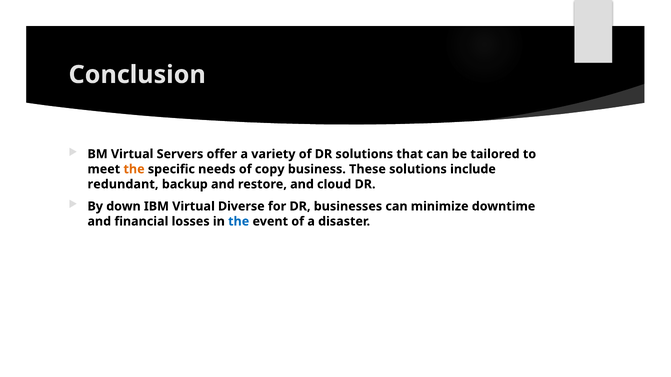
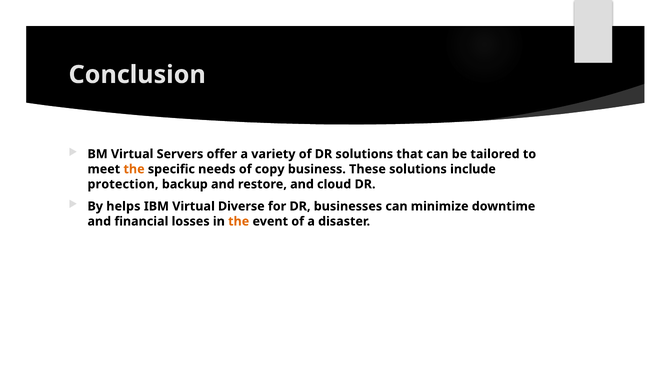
redundant: redundant -> protection (123, 184)
down: down -> helps (123, 207)
the colour: blue -> orange (239, 222)
